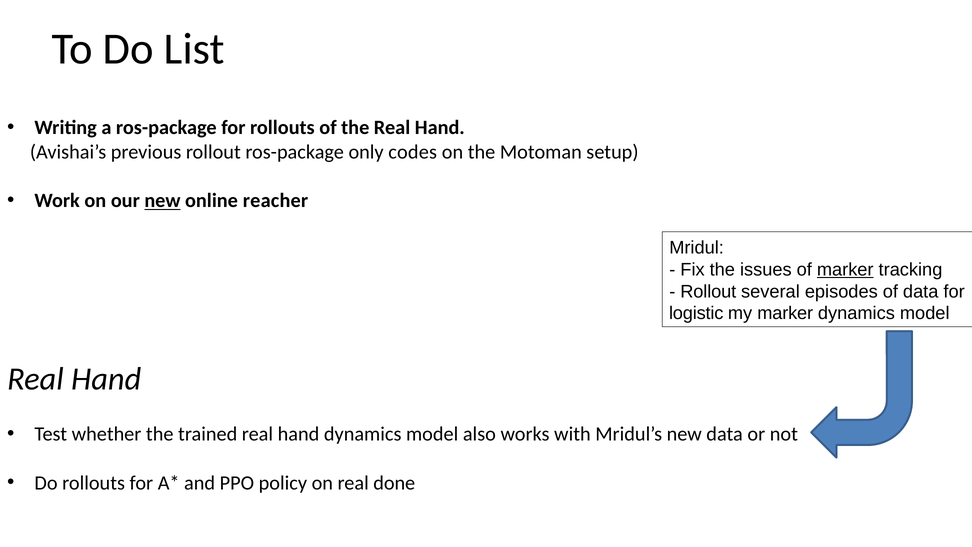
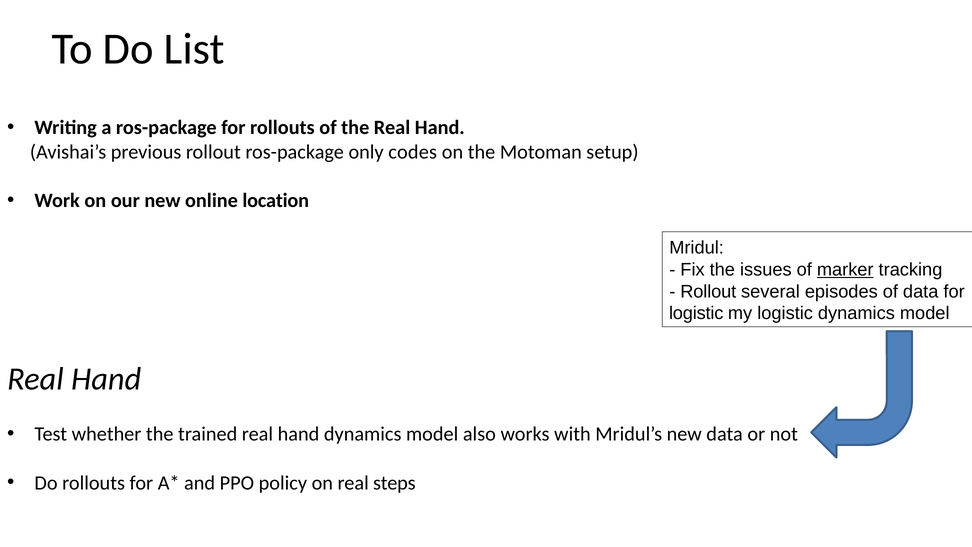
new underline: present -> none (162, 201)
reacher: reacher -> location (276, 201)
my marker: marker -> logistic (785, 313)
done: done -> steps (394, 483)
